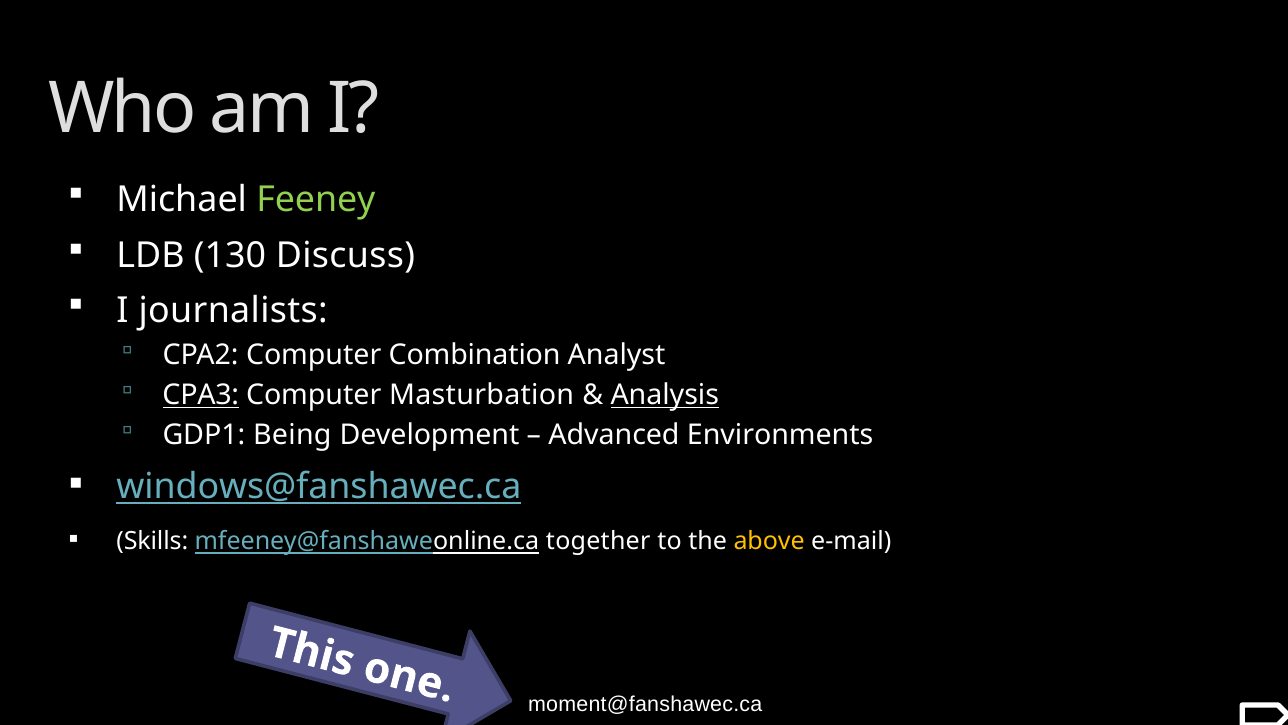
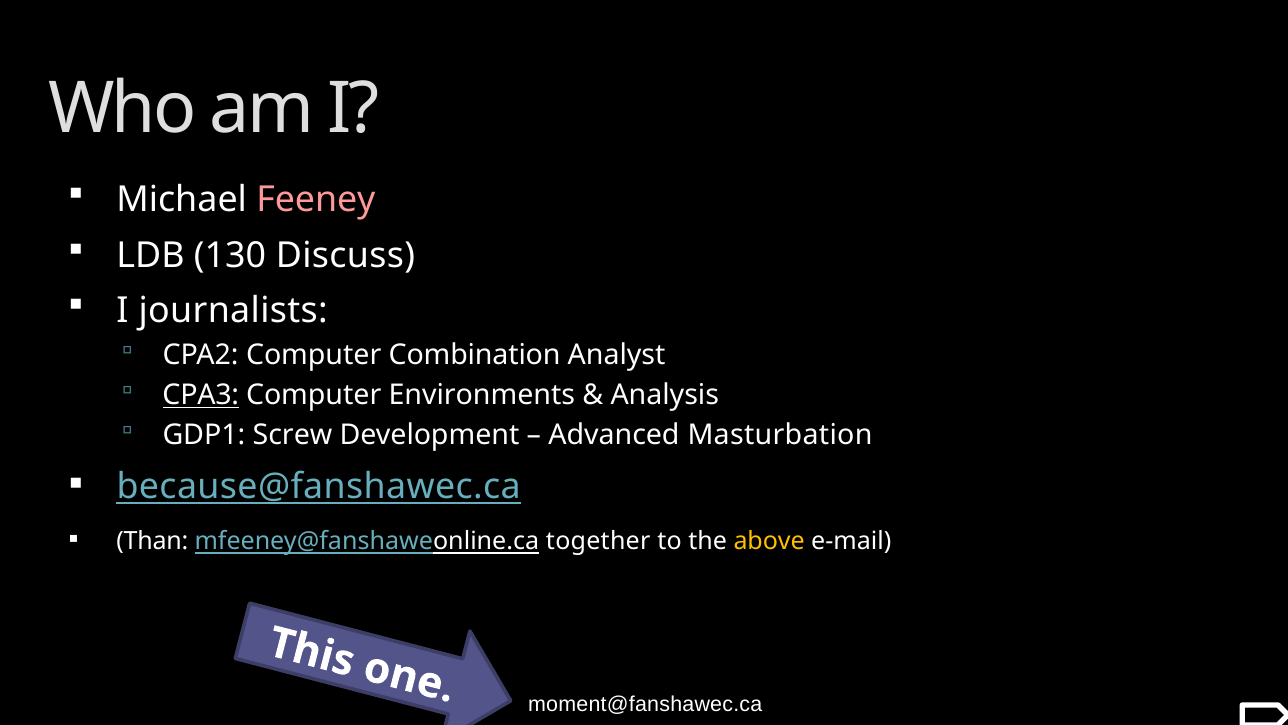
Feeney colour: light green -> pink (316, 200)
Masturbation: Masturbation -> Environments (482, 395)
Analysis underline: present -> none (665, 395)
Being: Being -> Screw (292, 435)
Environments: Environments -> Masturbation (780, 435)
windows@fanshawec.ca: windows@fanshawec.ca -> because@fanshawec.ca (319, 487)
Skills: Skills -> Than (152, 541)
